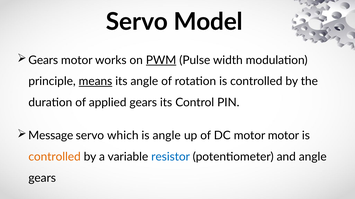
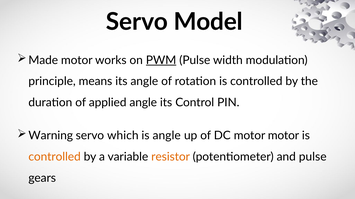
Gears: Gears -> Made (43, 60)
means underline: present -> none (95, 82)
applied gears: gears -> angle (143, 103)
Message: Message -> Warning (51, 136)
resistor colour: blue -> orange (171, 157)
and angle: angle -> pulse (313, 157)
